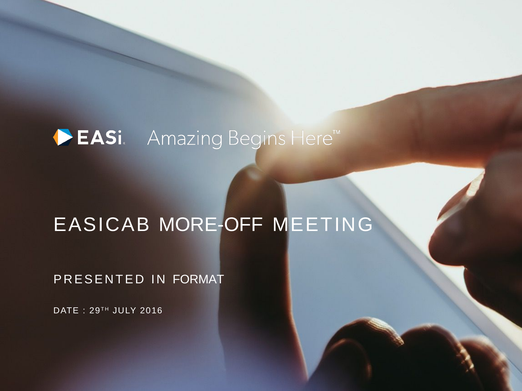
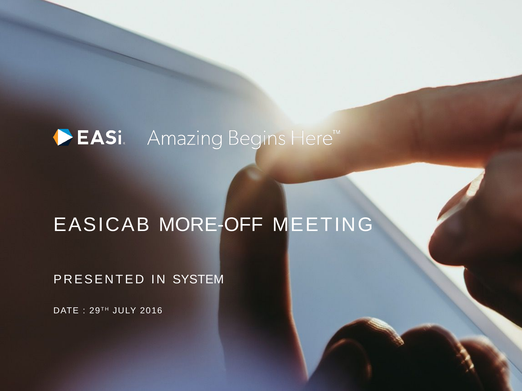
FORMAT: FORMAT -> SYSTEM (198, 280)
